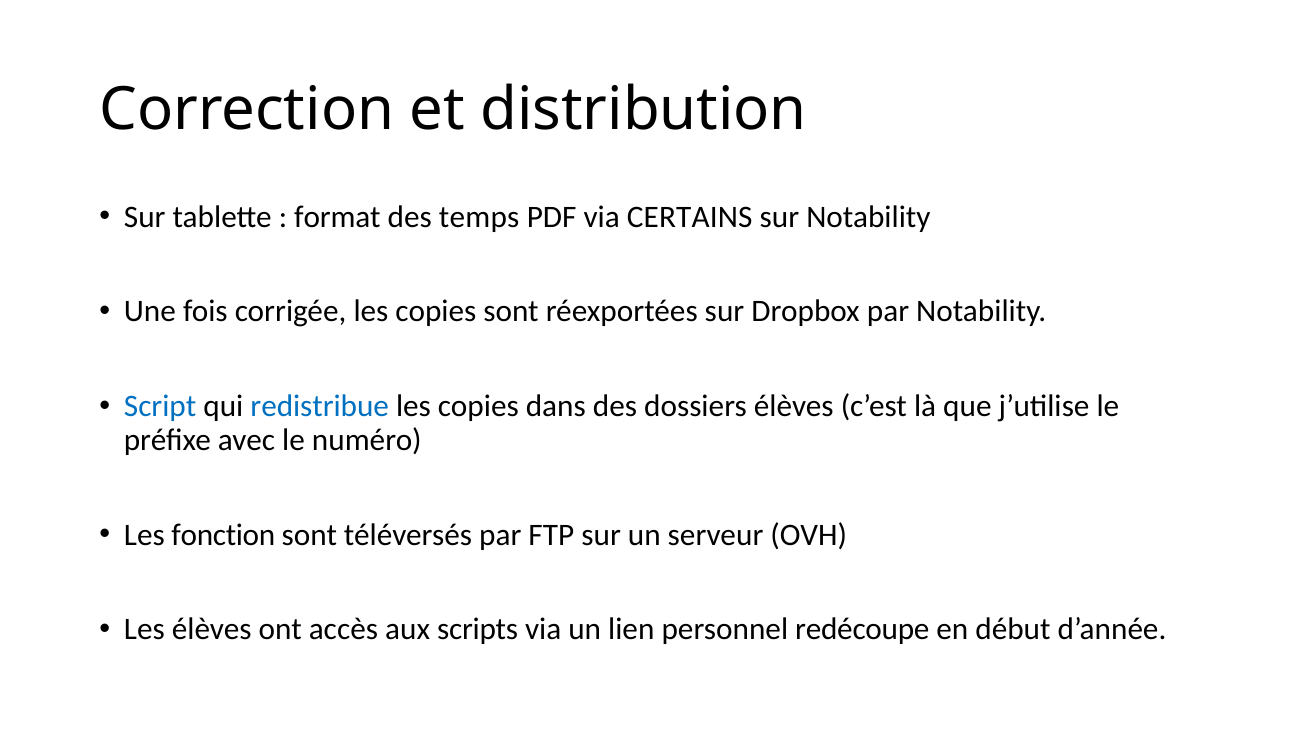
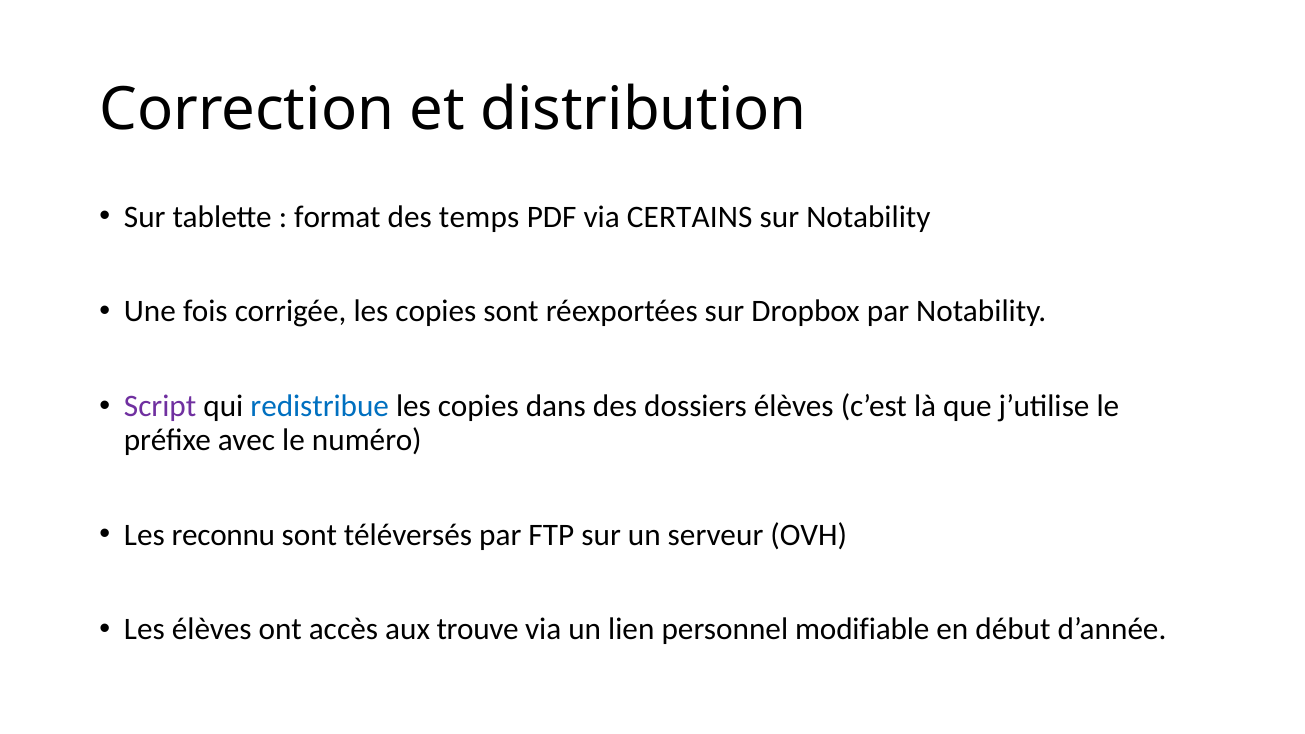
Script colour: blue -> purple (160, 406)
fonction: fonction -> reconnu (223, 535)
scripts: scripts -> trouve (478, 629)
redécoupe: redécoupe -> modifiable (862, 629)
